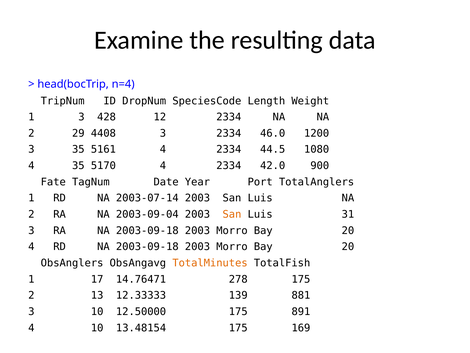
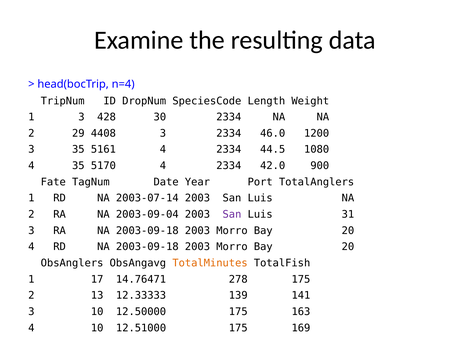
12: 12 -> 30 (160, 117)
San colour: orange -> purple (232, 214)
881: 881 -> 141 (301, 295)
891: 891 -> 163 (301, 311)
13.48154: 13.48154 -> 12.51000 (141, 327)
